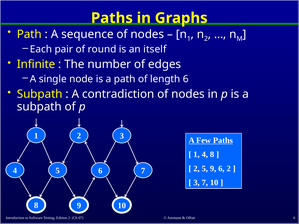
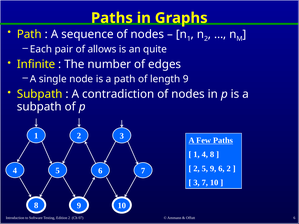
round: round -> allows (102, 49)
itself: itself -> quite (155, 49)
length 6: 6 -> 9 (186, 79)
